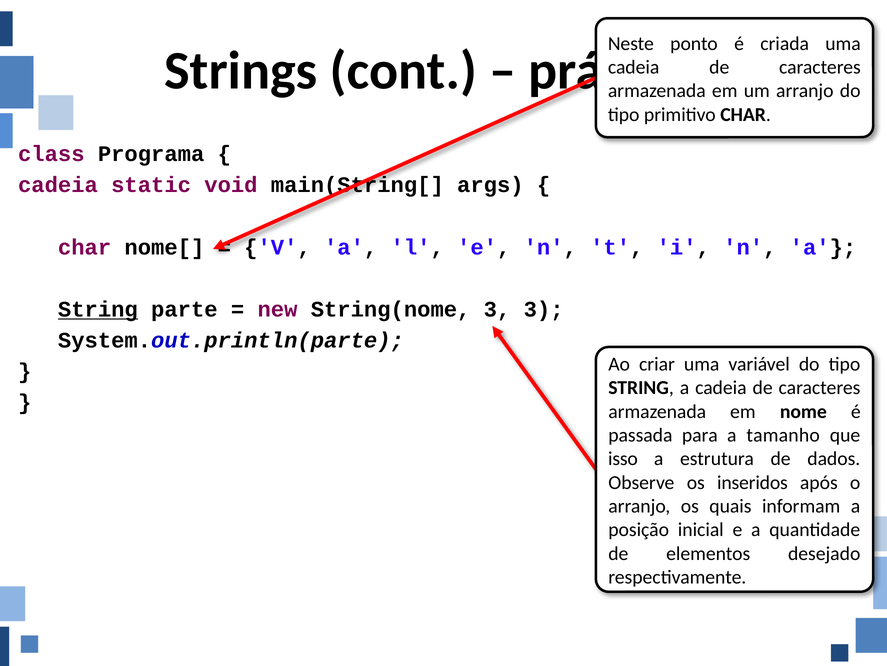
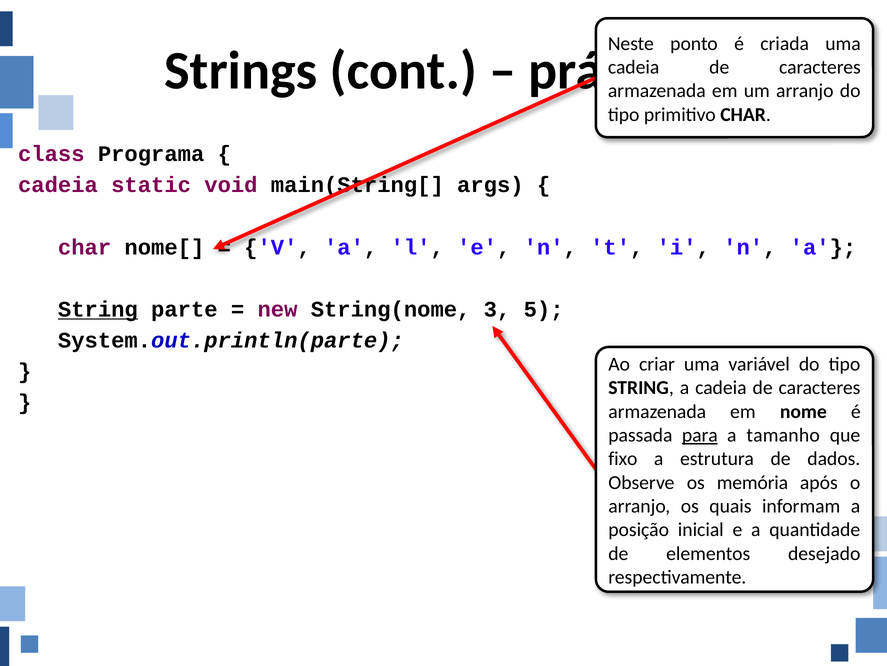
3 3: 3 -> 5 (544, 309)
para underline: none -> present (700, 435)
isso: isso -> fixo (623, 458)
inseridos: inseridos -> memória (752, 482)
